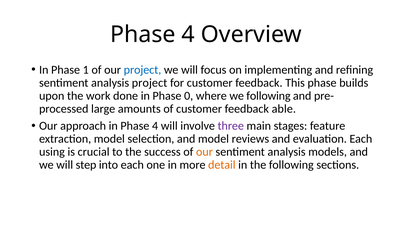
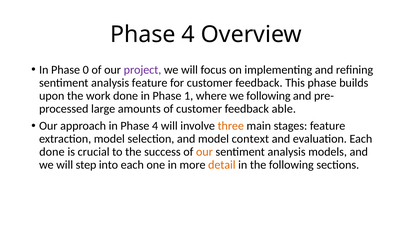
1: 1 -> 0 (86, 70)
project colour: blue -> purple (142, 70)
analysis project: project -> feature (150, 83)
0: 0 -> 1 (189, 96)
three colour: purple -> orange (231, 126)
reviews: reviews -> context (250, 139)
using: using -> done (52, 152)
